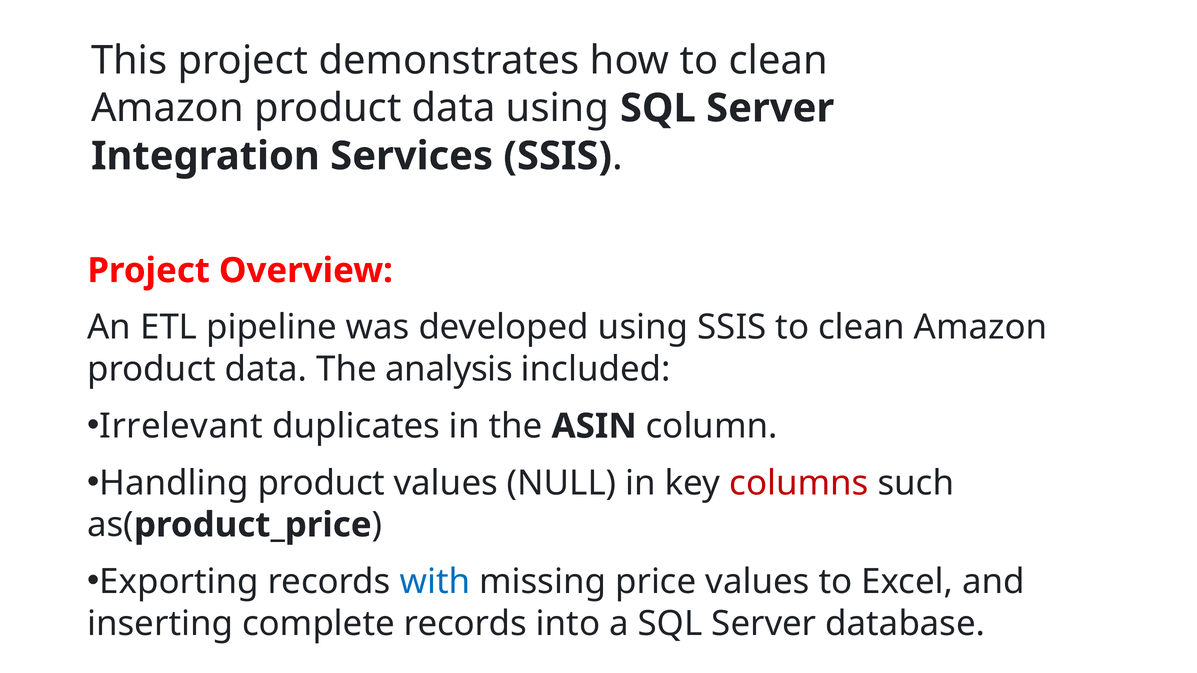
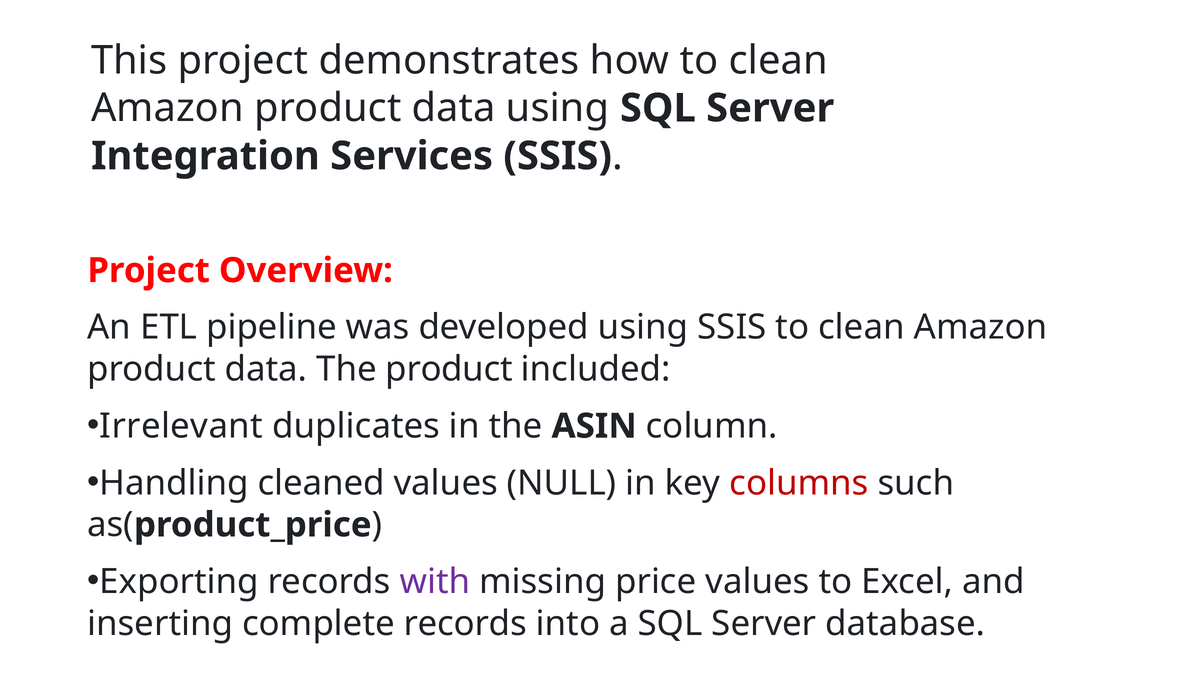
The analysis: analysis -> product (449, 369)
Handling product: product -> cleaned (321, 483)
with colour: blue -> purple (435, 582)
